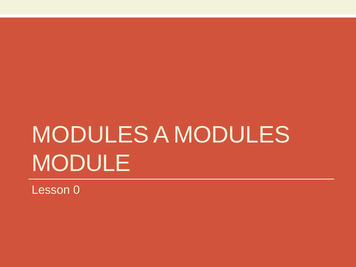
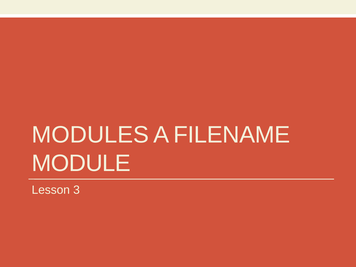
A MODULES: MODULES -> FILENAME (232, 135)
0: 0 -> 3 (77, 190)
